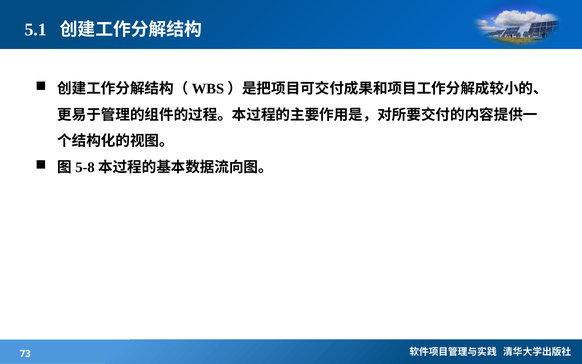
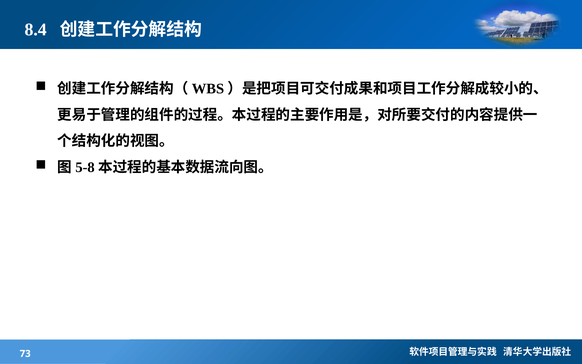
5.1: 5.1 -> 8.4 (36, 30)
